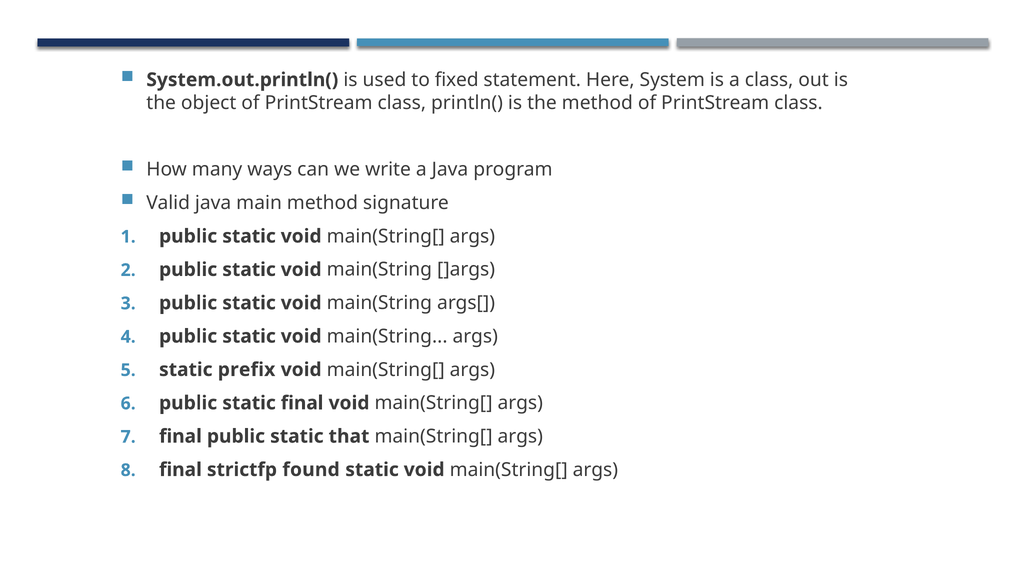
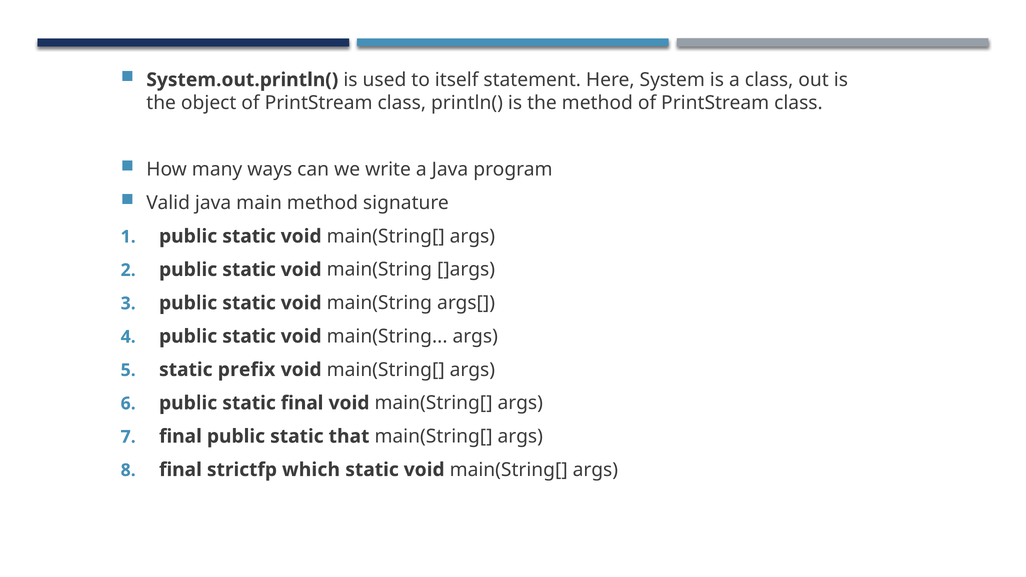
fixed: fixed -> itself (457, 80)
found: found -> which (311, 470)
